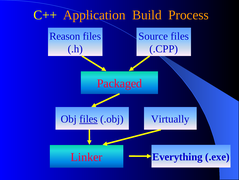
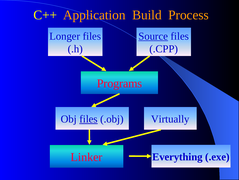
Reason: Reason -> Longer (65, 36)
Source underline: none -> present (153, 36)
Packaged: Packaged -> Programs (120, 83)
